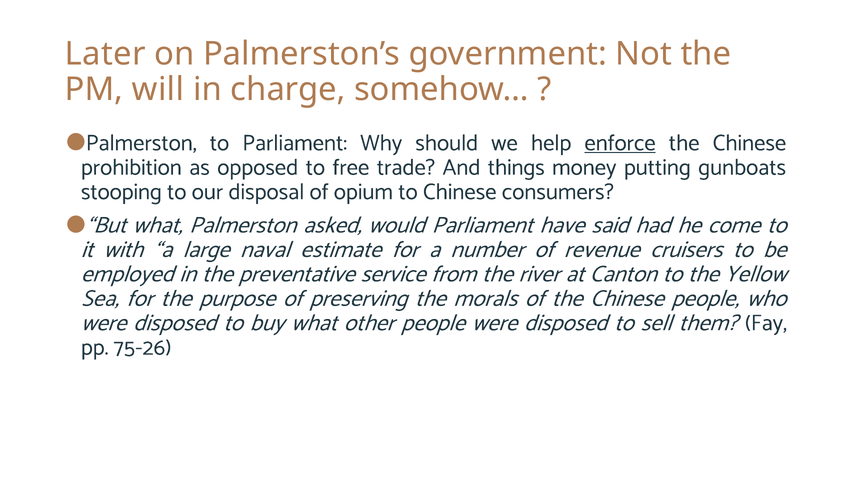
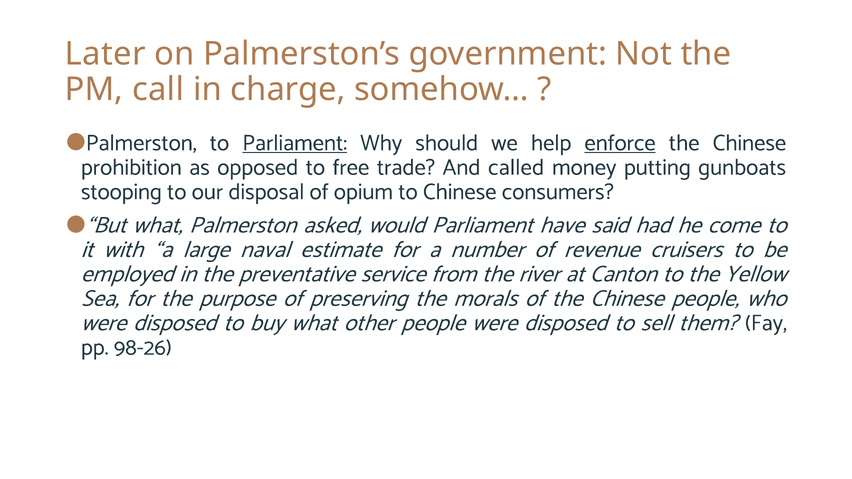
will: will -> call (158, 89)
Parliament underline: none -> present (295, 143)
things: things -> called (516, 167)
75-26: 75-26 -> 98-26 (143, 347)
